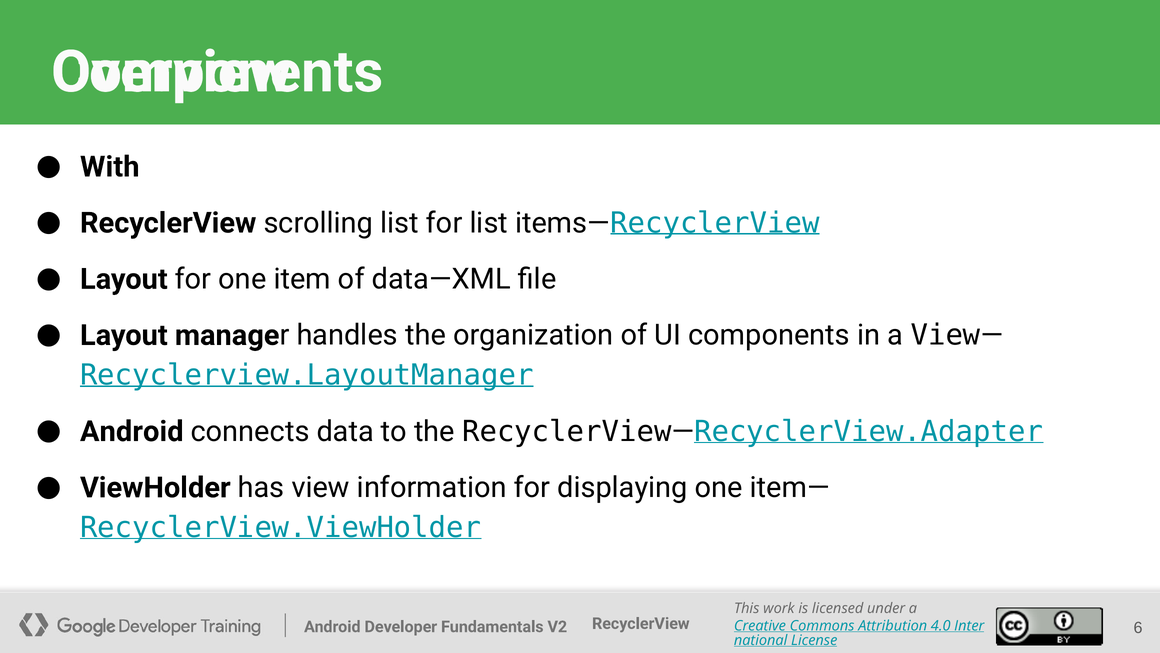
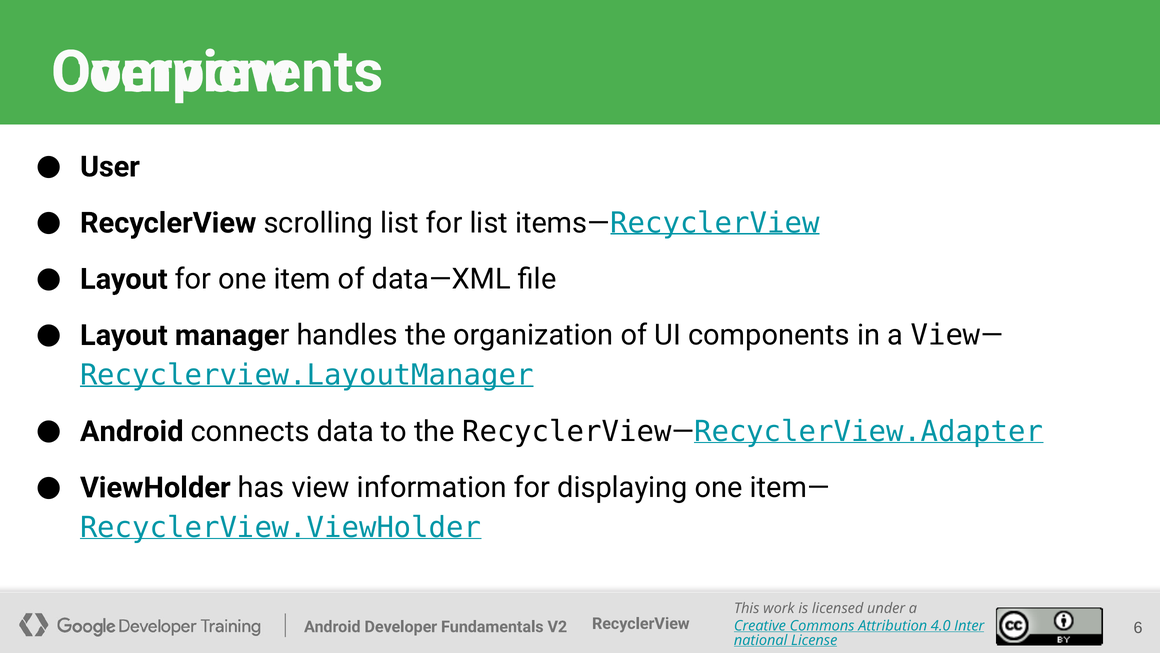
With: With -> User (110, 167)
